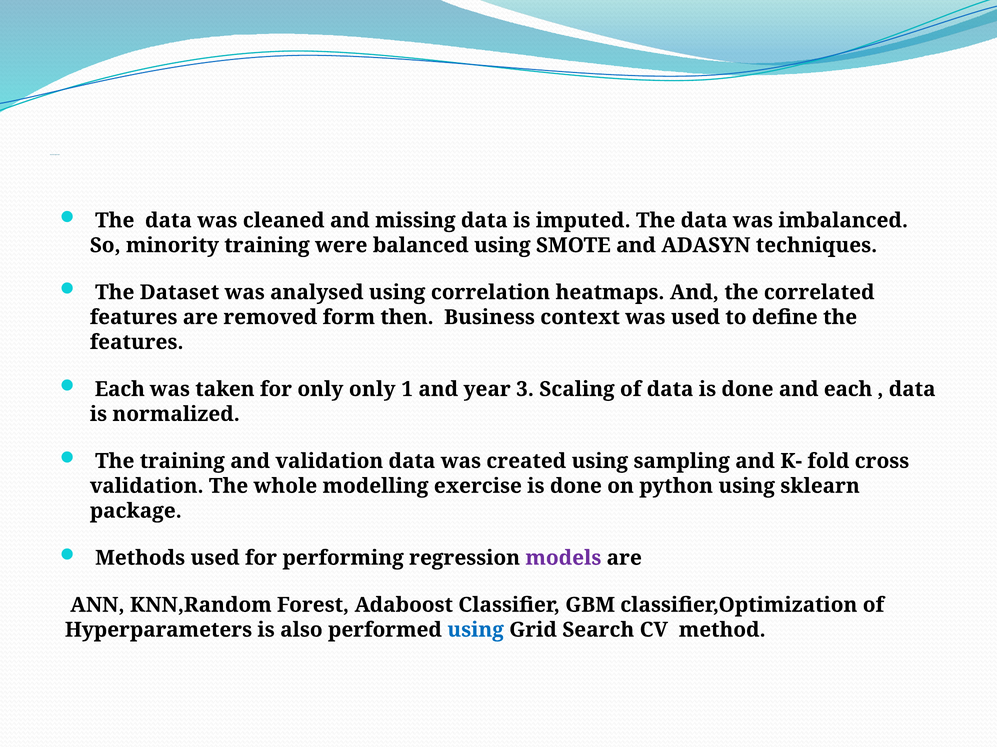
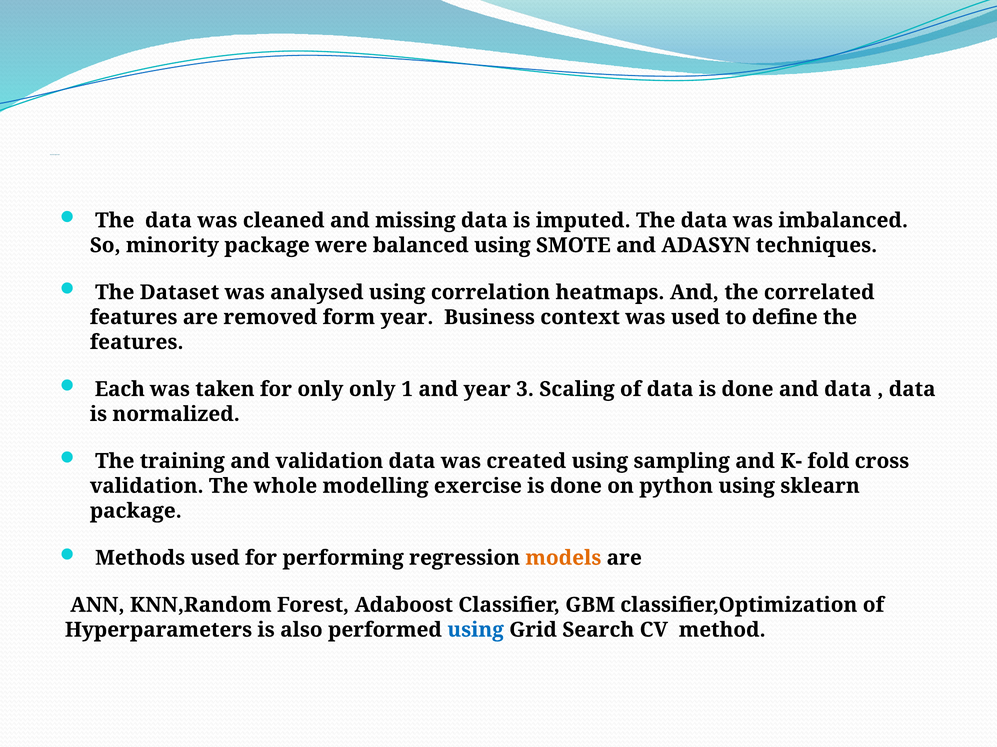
minority training: training -> package (267, 246)
form then: then -> year (407, 318)
and each: each -> data (848, 390)
models colour: purple -> orange (563, 558)
